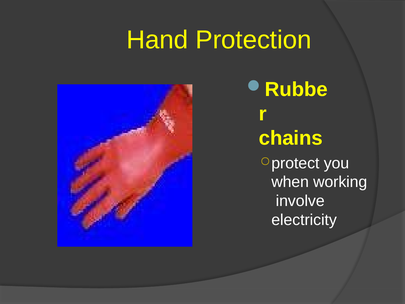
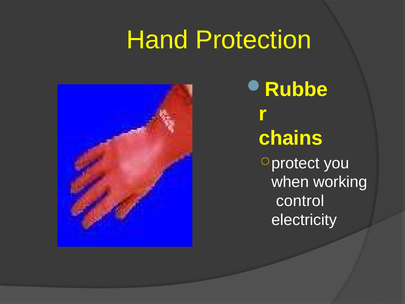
involve: involve -> control (300, 201)
